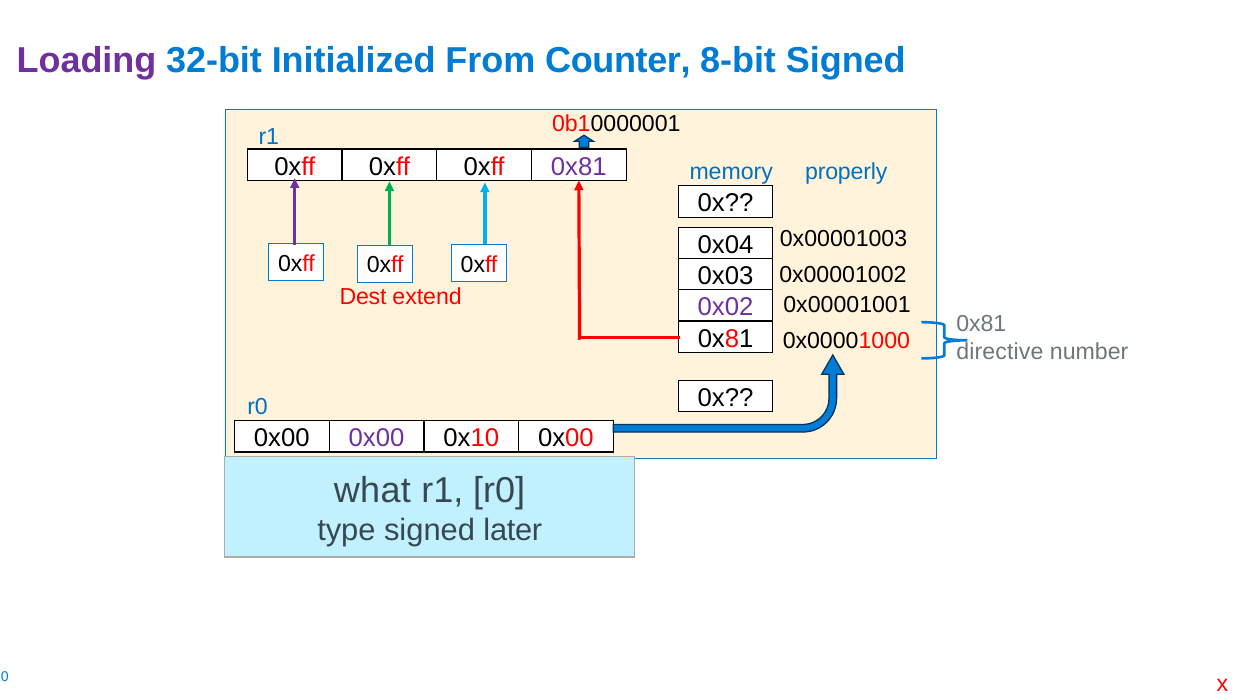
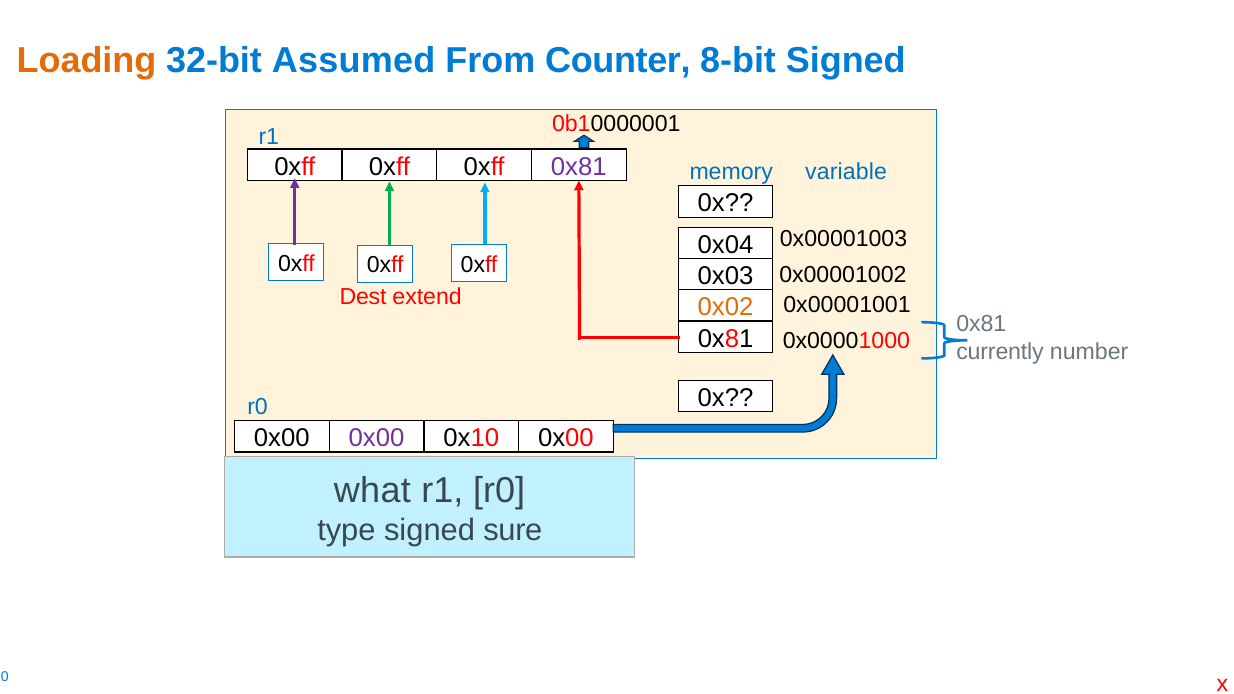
Loading colour: purple -> orange (86, 60)
Initialized: Initialized -> Assumed (354, 60)
properly: properly -> variable (846, 172)
0x02 colour: purple -> orange (726, 307)
directive: directive -> currently (1000, 352)
later: later -> sure (513, 531)
